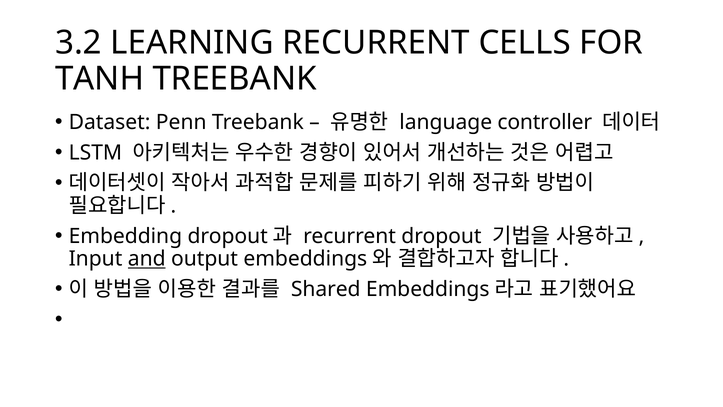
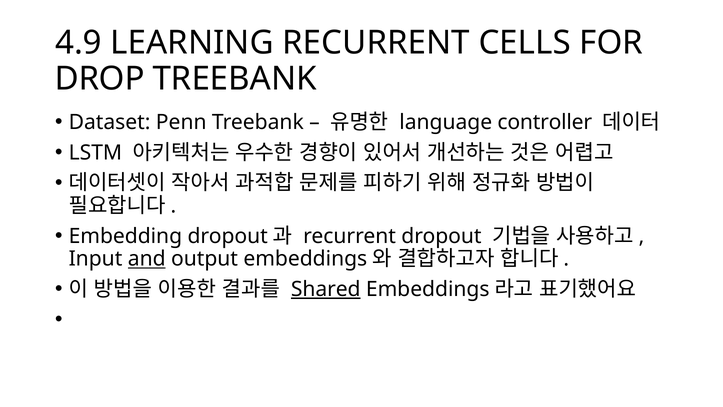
3.2: 3.2 -> 4.9 (79, 43)
TANH: TANH -> DROP (100, 79)
Shared underline: none -> present (326, 289)
